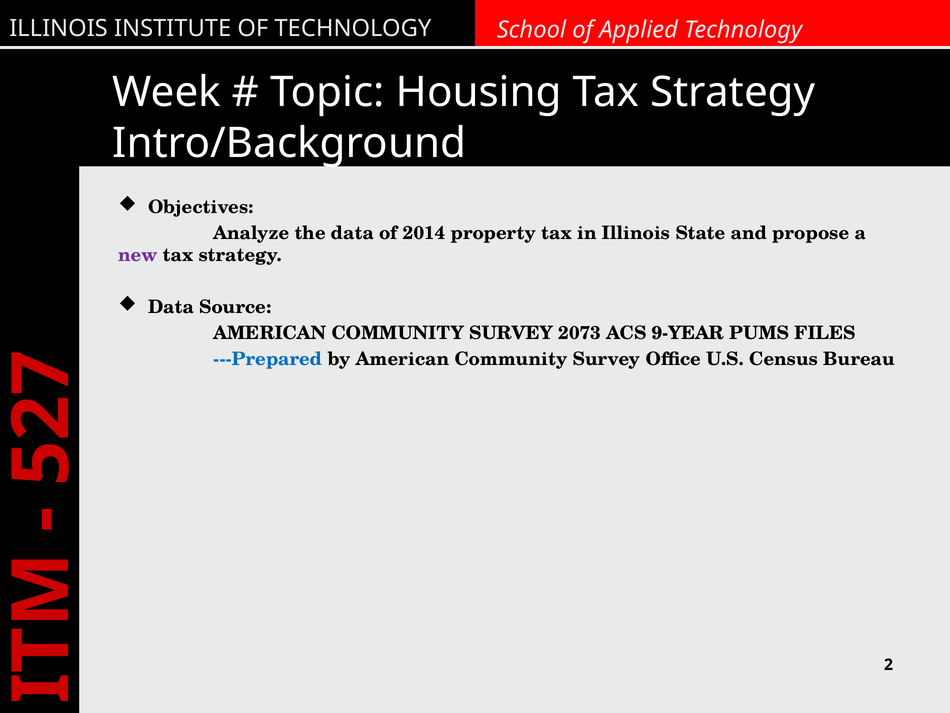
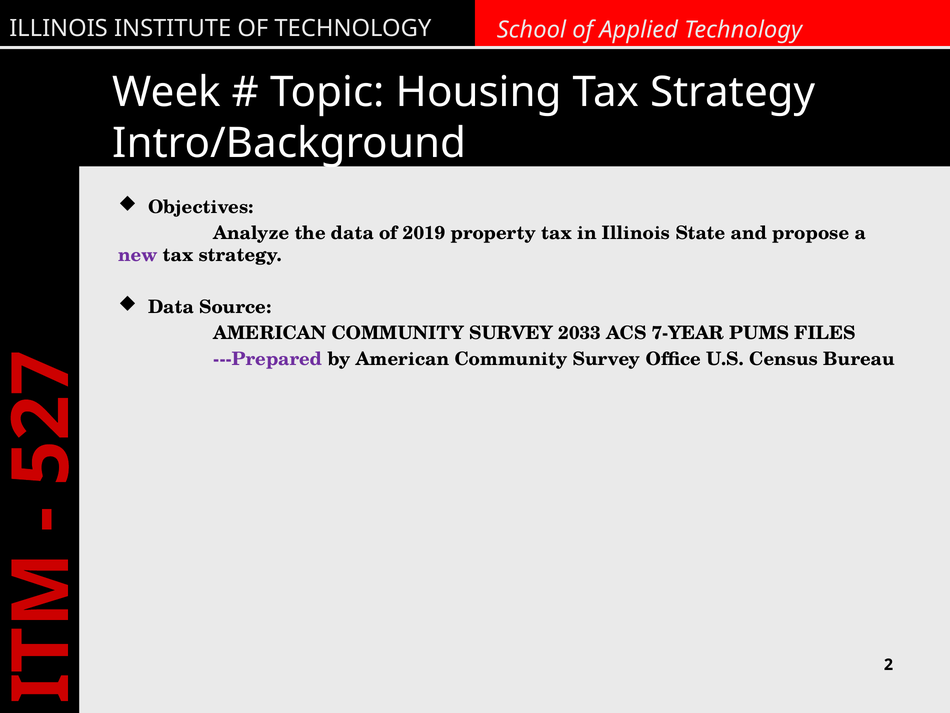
2014: 2014 -> 2019 (424, 233)
2073: 2073 -> 2033 (580, 333)
9-YEAR: 9-YEAR -> 7-YEAR (688, 333)
---Prepared colour: blue -> purple (268, 359)
